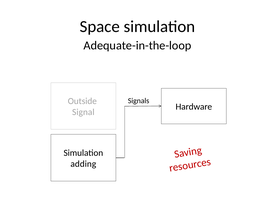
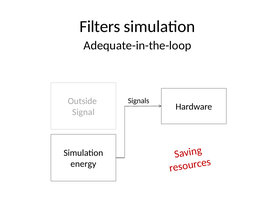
Space: Space -> Filters (100, 27)
adding: adding -> energy (83, 164)
